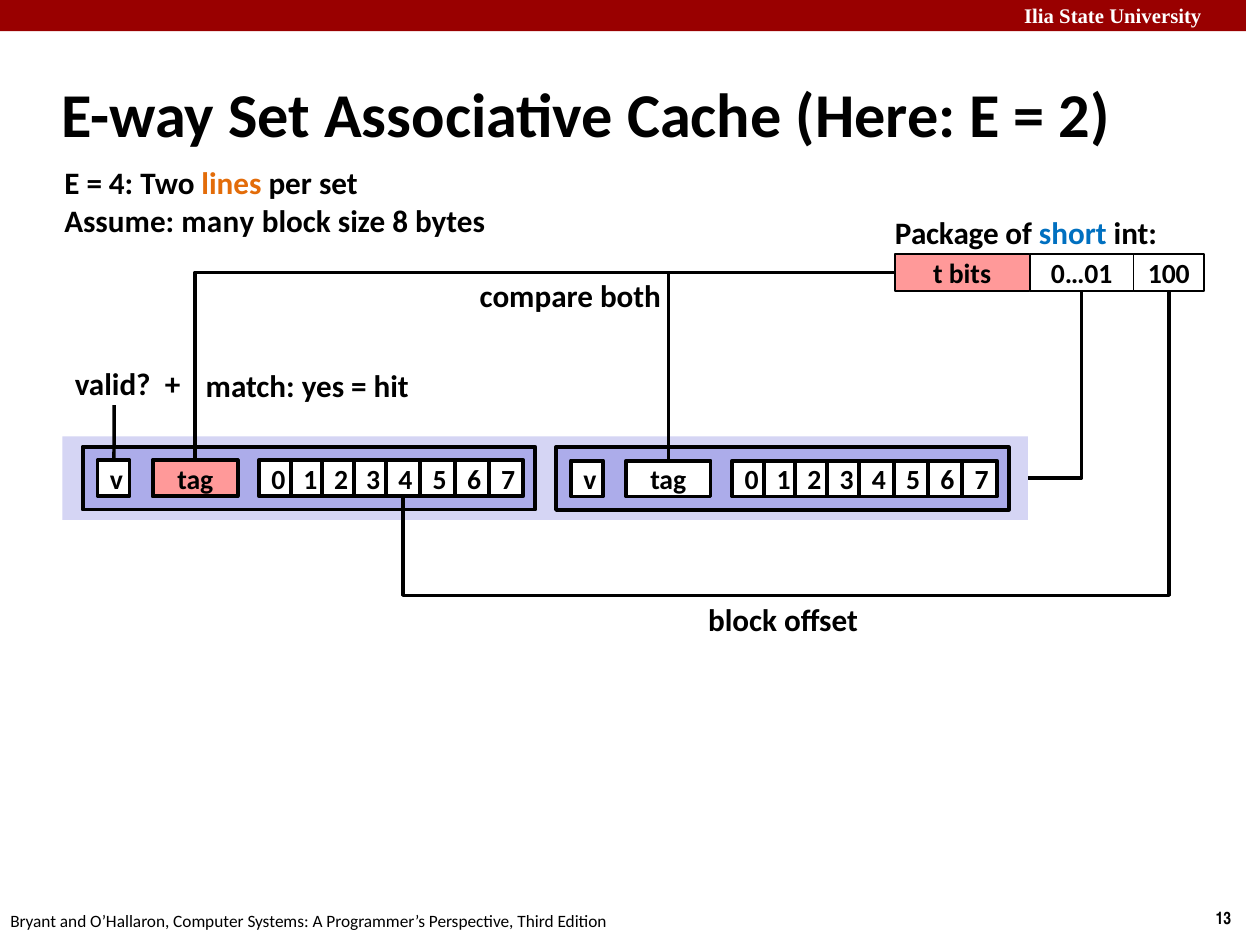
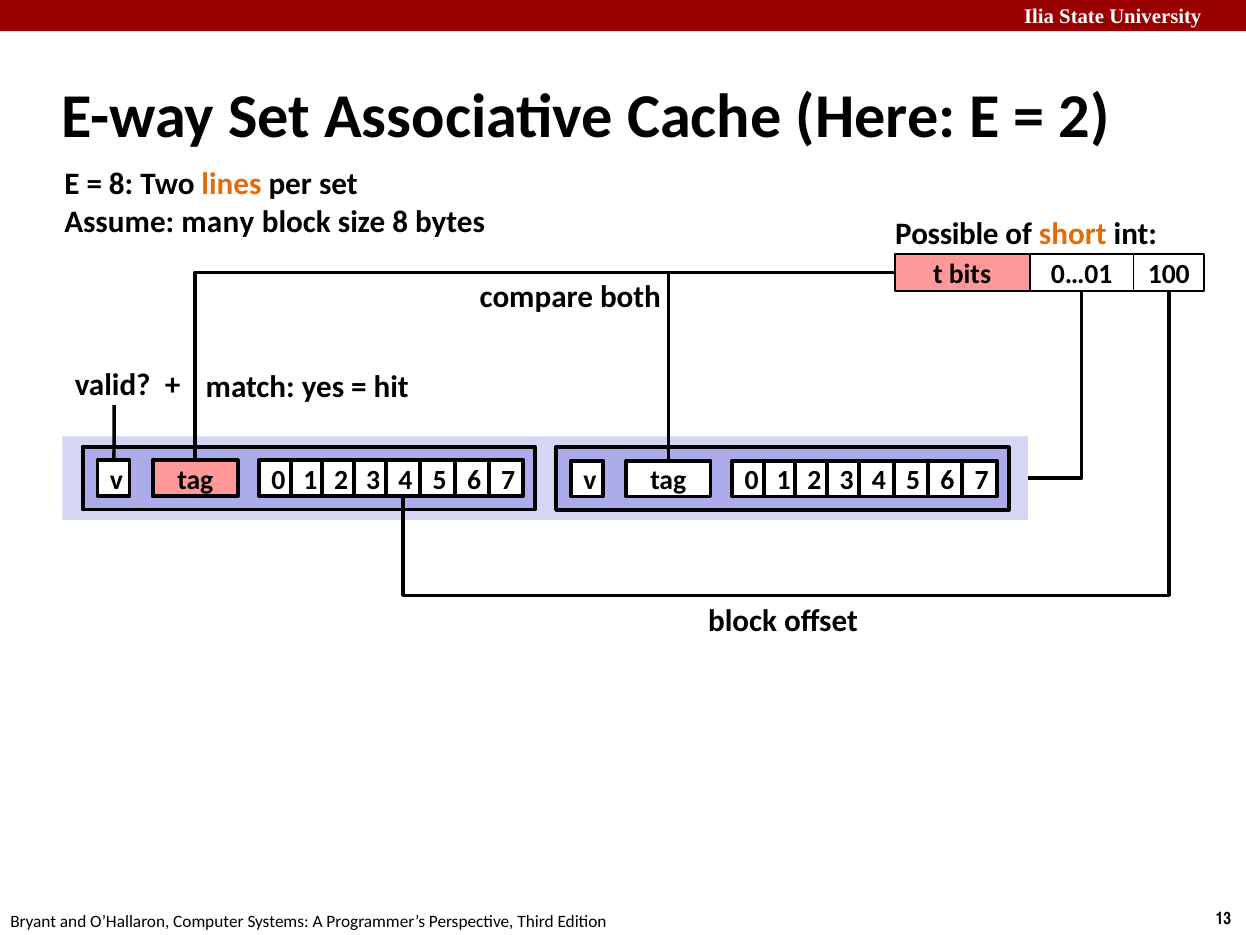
4: 4 -> 8 (121, 184)
Package: Package -> Possible (947, 235)
short colour: blue -> orange (1073, 235)
